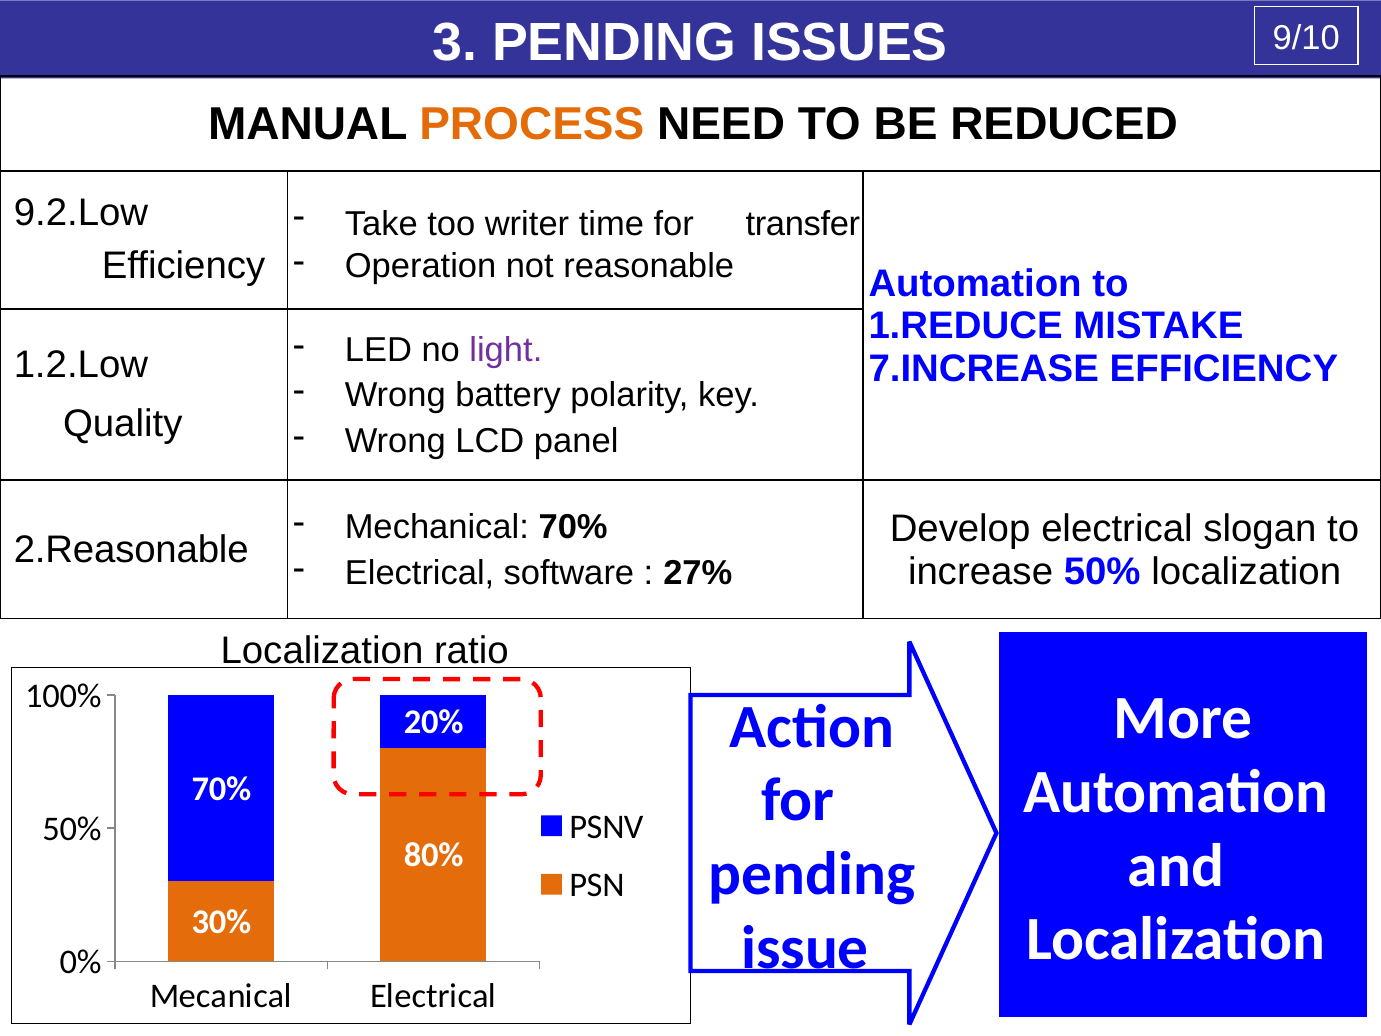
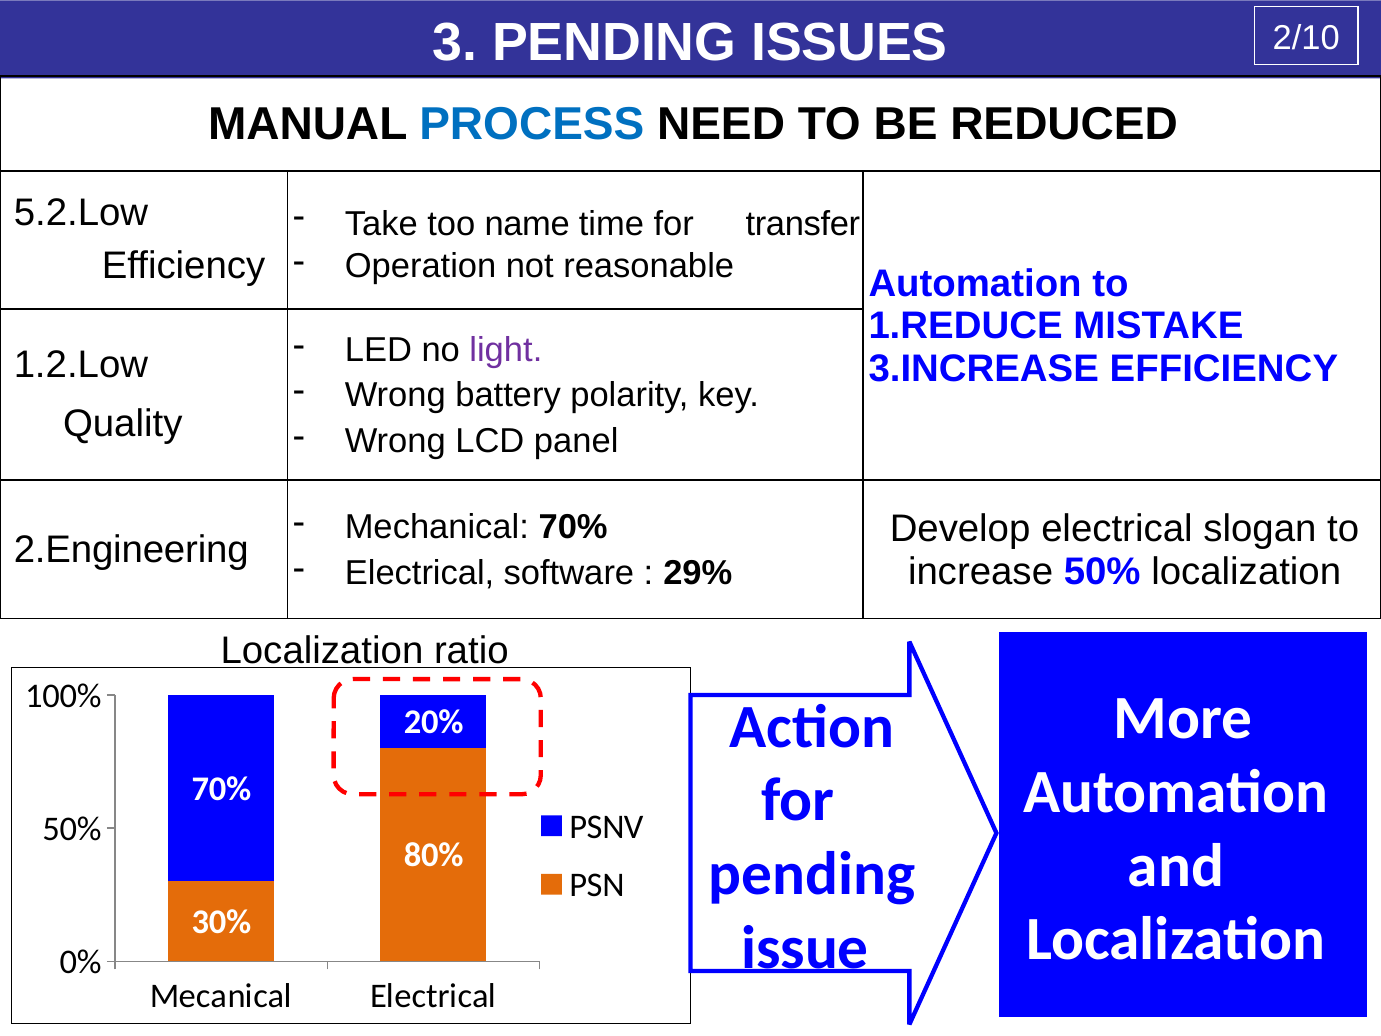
9/10: 9/10 -> 2/10 (1306, 38)
PROCESS colour: orange -> blue (532, 124)
9.2.Low: 9.2.Low -> 5.2.Low (81, 213)
writer: writer -> name (527, 224)
7.INCREASE: 7.INCREASE -> 3.INCREASE (984, 369)
2.Reasonable: 2.Reasonable -> 2.Engineering (131, 550)
27%: 27% -> 29% (698, 573)
